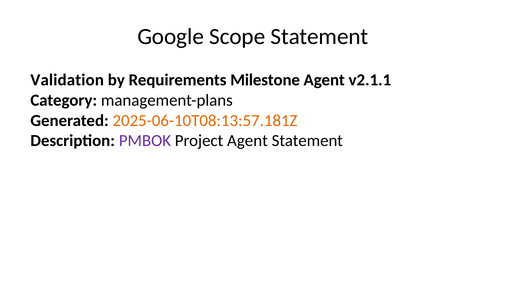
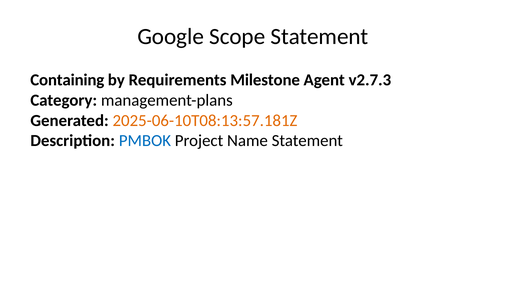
Validation: Validation -> Containing (67, 80)
v2.1.1: v2.1.1 -> v2.7.3 (370, 80)
PMBOK colour: purple -> blue (145, 141)
Project Agent: Agent -> Name (247, 141)
